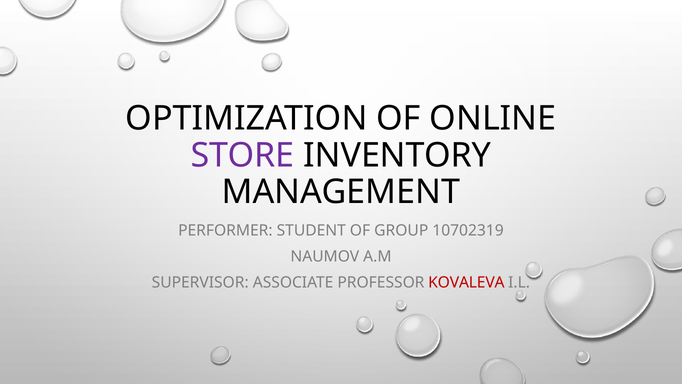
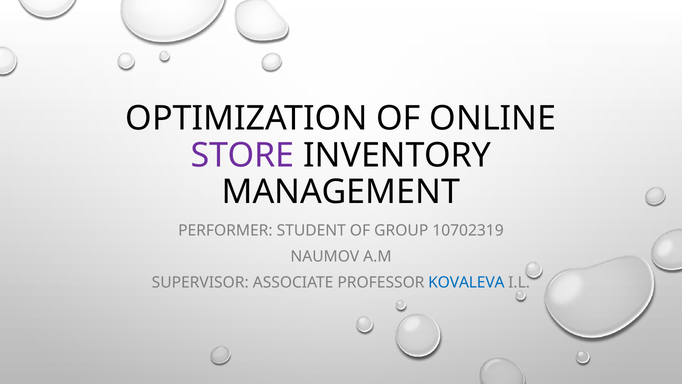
KOVALEVA colour: red -> blue (466, 282)
